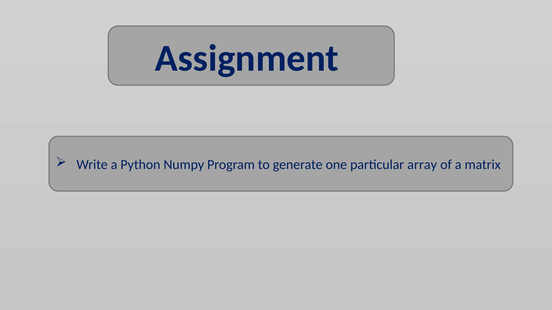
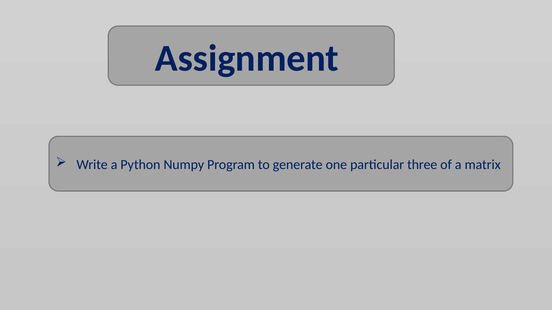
array: array -> three (422, 165)
